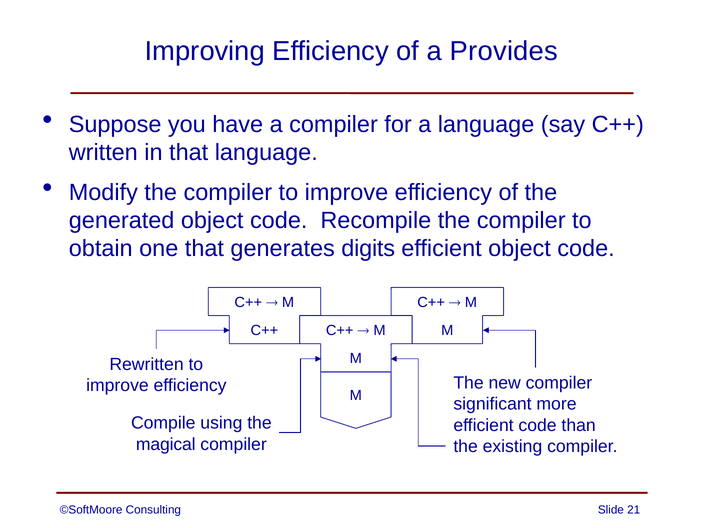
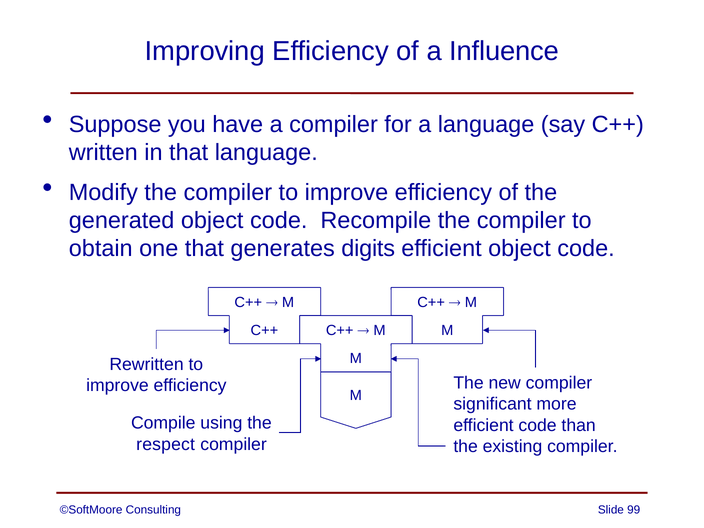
Provides: Provides -> Influence (504, 51)
magical: magical -> respect (166, 444)
21: 21 -> 99 (634, 510)
